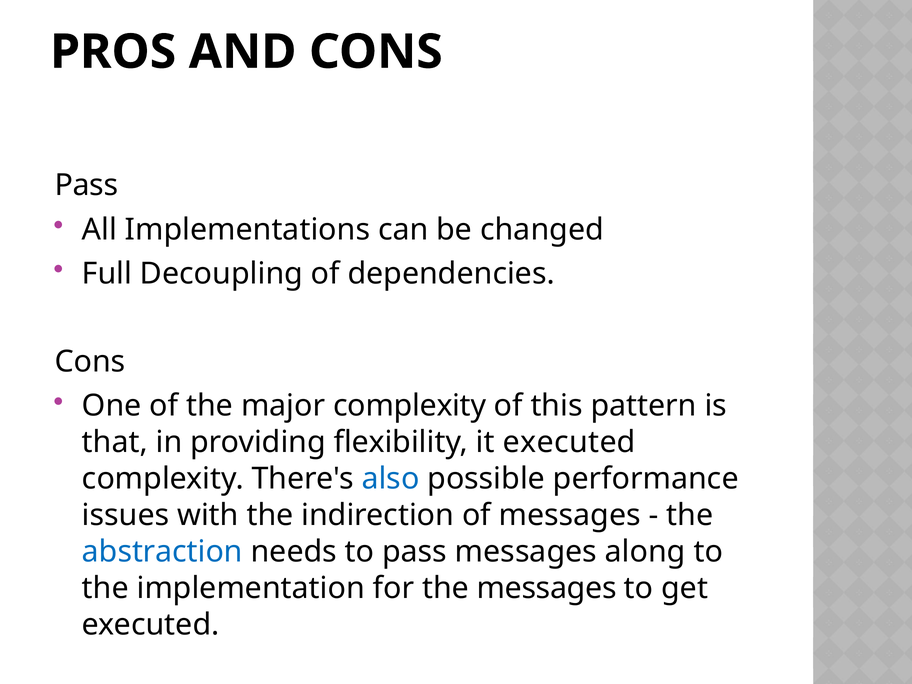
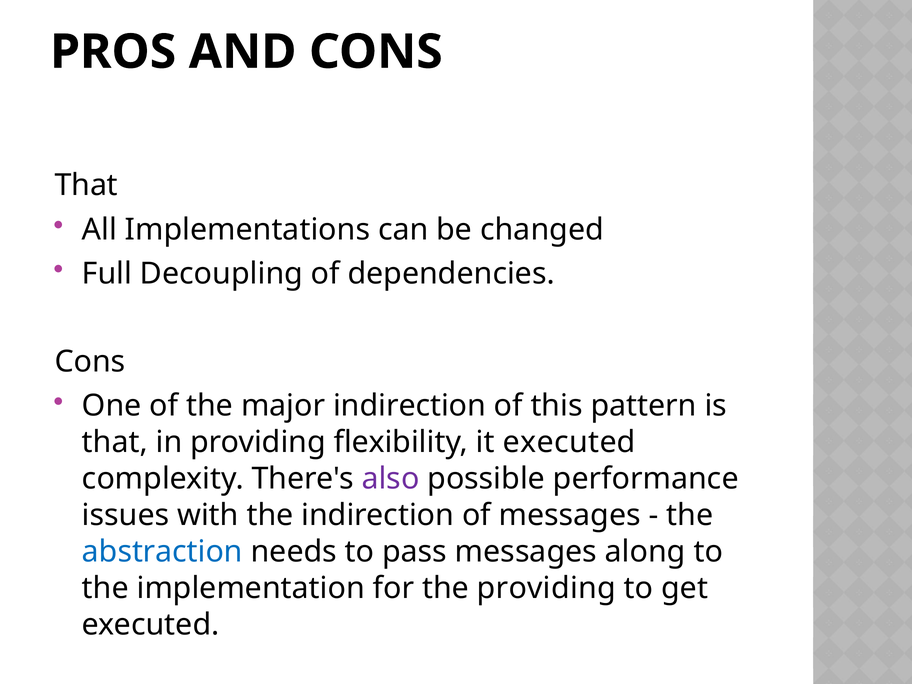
Pass: Pass -> That (86, 185)
major complexity: complexity -> indirection (410, 406)
also colour: blue -> purple (390, 479)
the messages: messages -> providing (546, 588)
